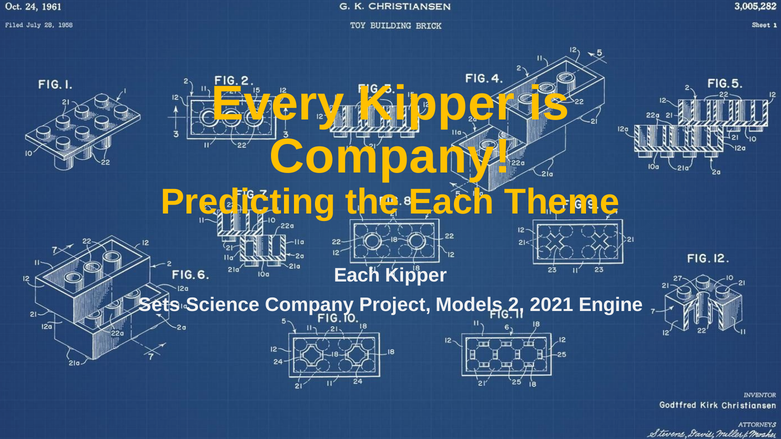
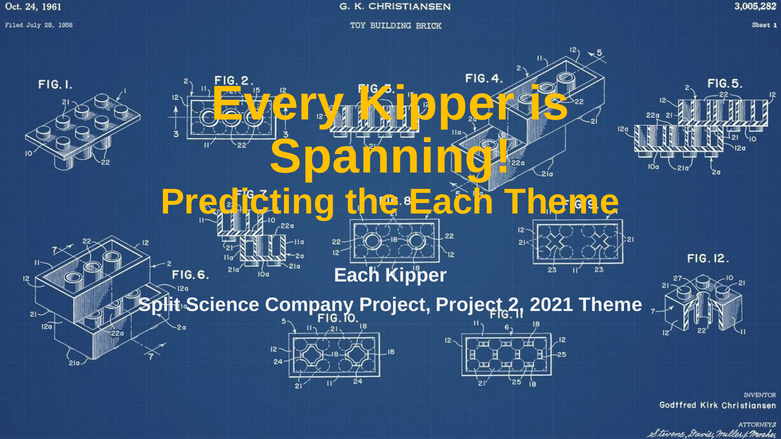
Company: Company -> Spanning (390, 157)
Sets: Sets -> Split (159, 305)
Project Models: Models -> Project (469, 305)
2021 Engine: Engine -> Theme (611, 305)
